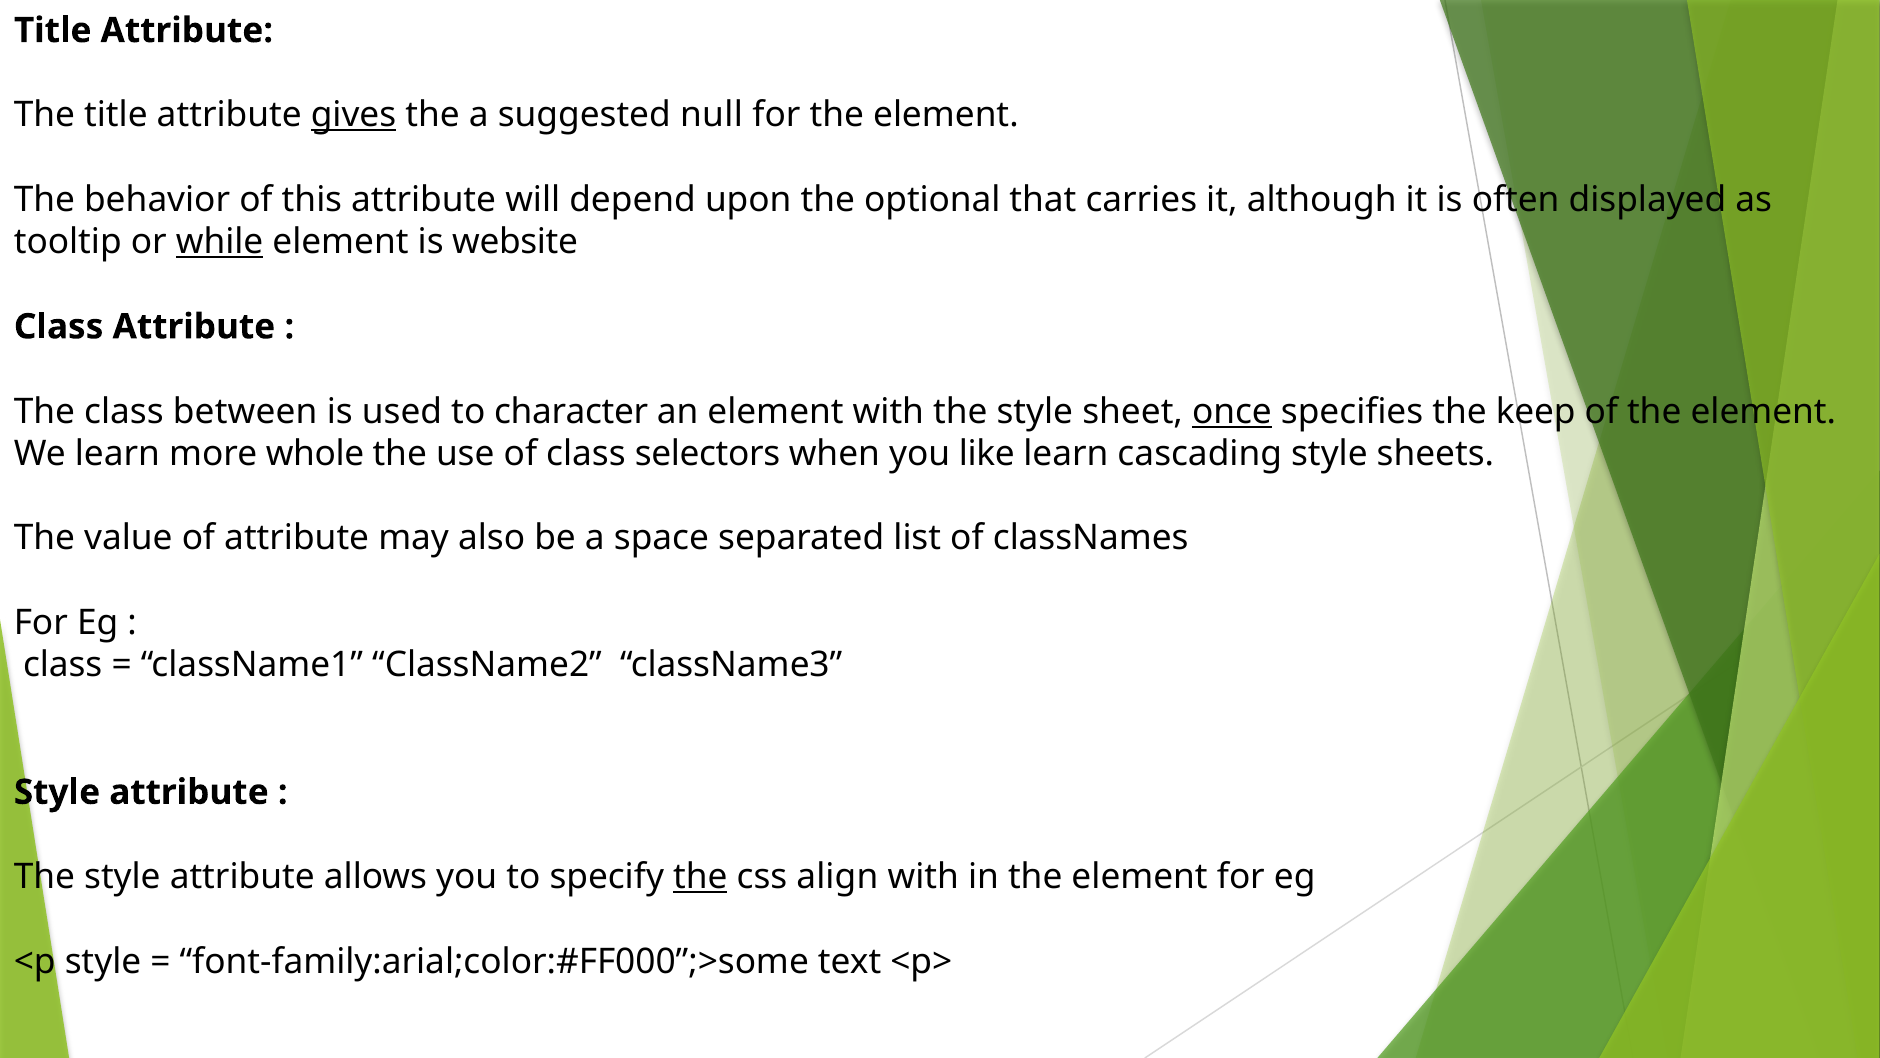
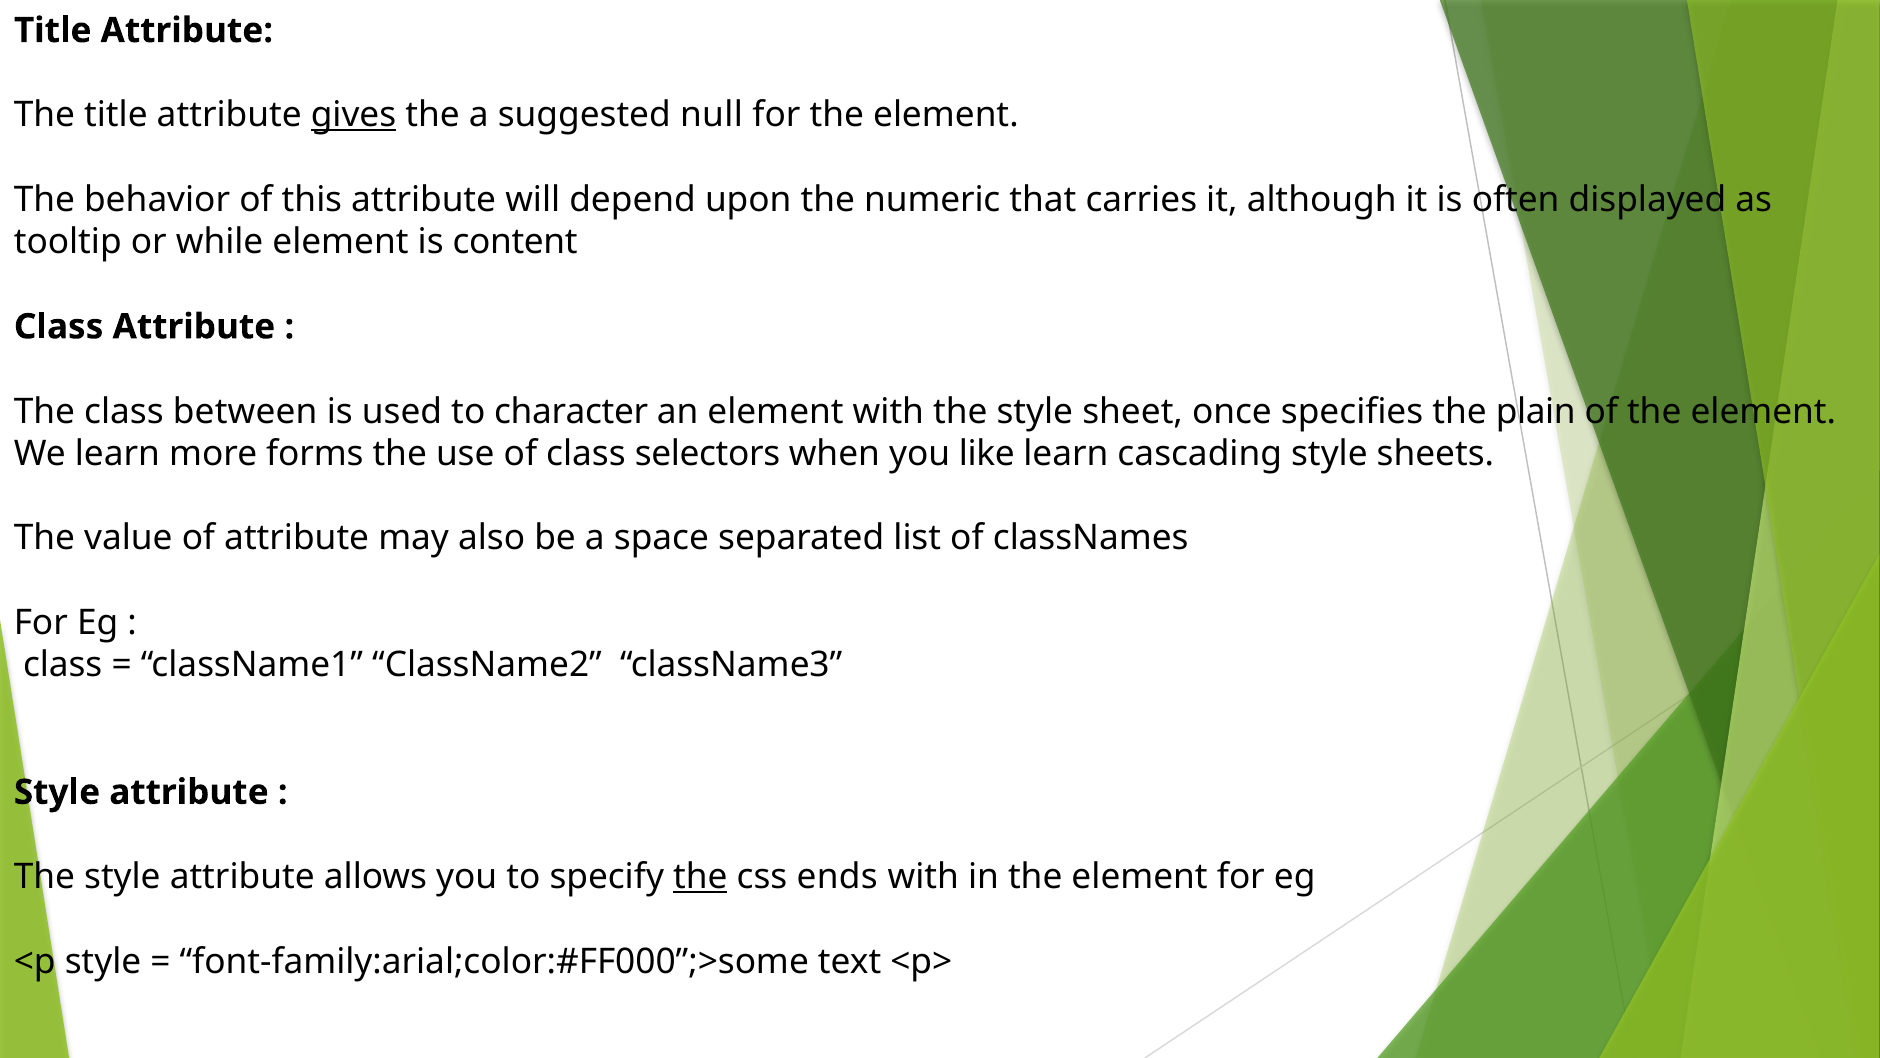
optional: optional -> numeric (932, 200)
while underline: present -> none (220, 242)
website: website -> content (515, 242)
once underline: present -> none (1232, 411)
keep: keep -> plain (1536, 411)
whole: whole -> forms (315, 453)
align: align -> ends (837, 876)
